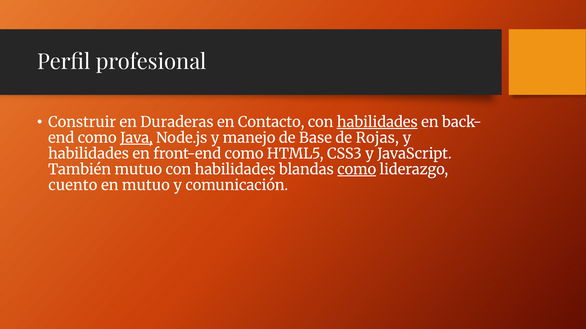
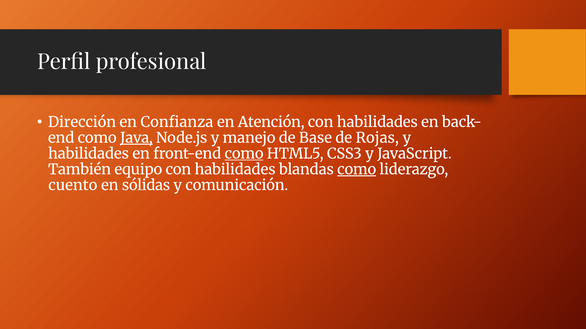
Construir: Construir -> Dirección (82, 122)
Duraderas: Duraderas -> Confianza (177, 122)
Contacto: Contacto -> Atención (271, 122)
habilidades underline: present -> none (377, 122)
como underline: none -> present (244, 154)
También mutuo: mutuo -> equipo (138, 170)
en mutuo: mutuo -> sólidas (146, 186)
